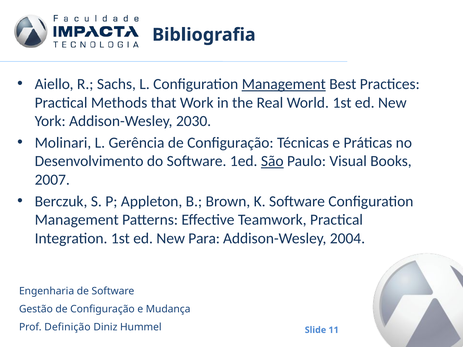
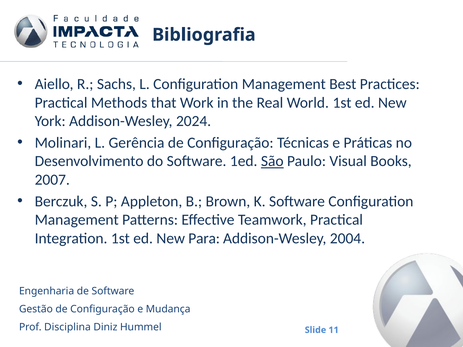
Management underline: present -> none (284, 84)
2030: 2030 -> 2024 (194, 121)
Definição: Definição -> Disciplina (67, 327)
